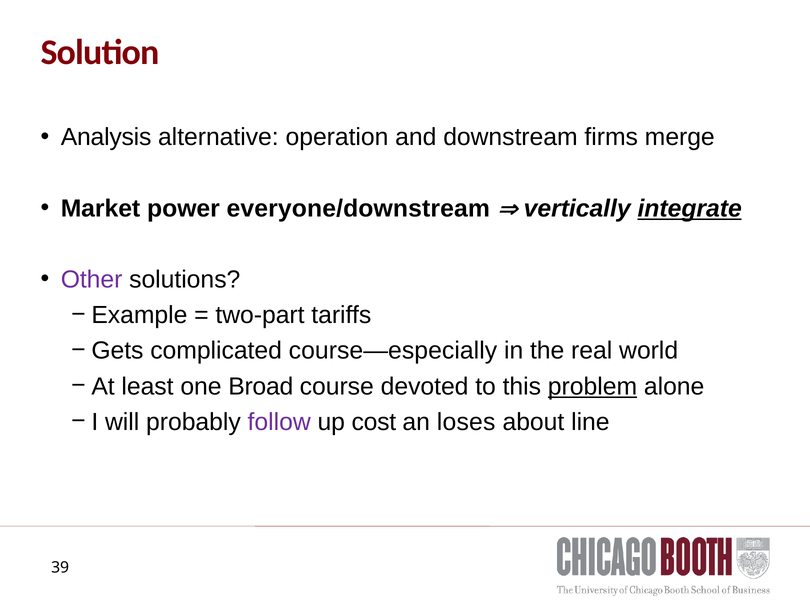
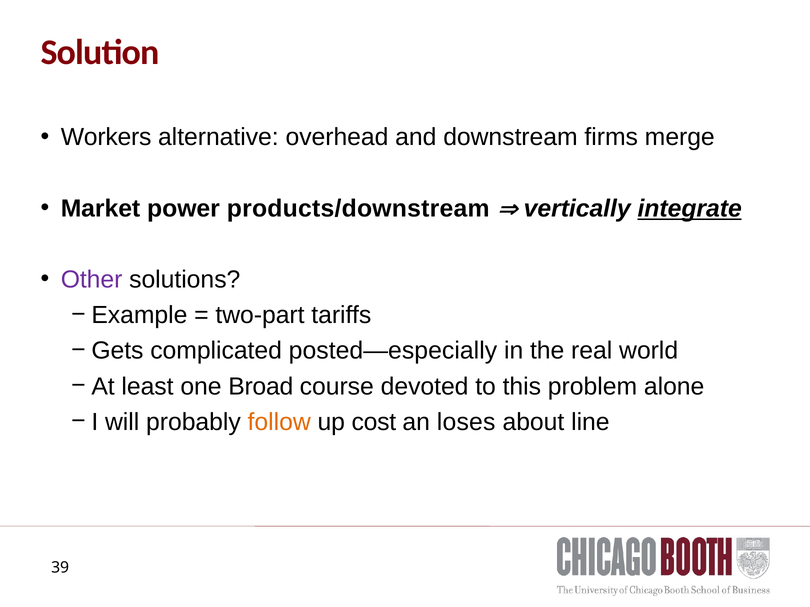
Analysis: Analysis -> Workers (106, 137)
operation: operation -> overhead (337, 137)
everyone/downstream: everyone/downstream -> products/downstream (358, 209)
course—especially: course—especially -> posted—especially (393, 351)
problem underline: present -> none (593, 387)
follow colour: purple -> orange (279, 422)
